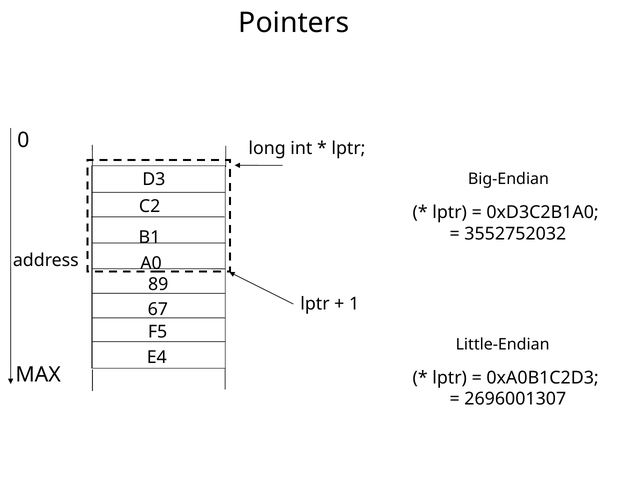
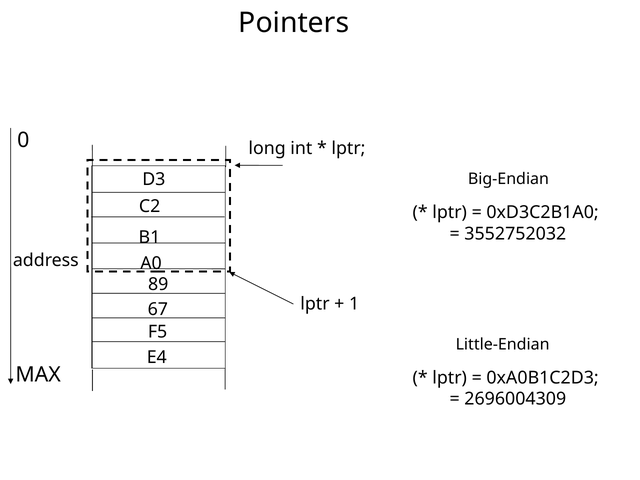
2696001307: 2696001307 -> 2696004309 (515, 399)
